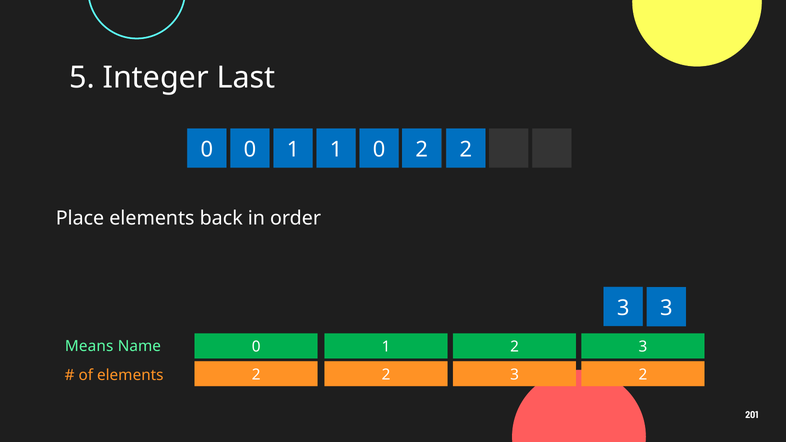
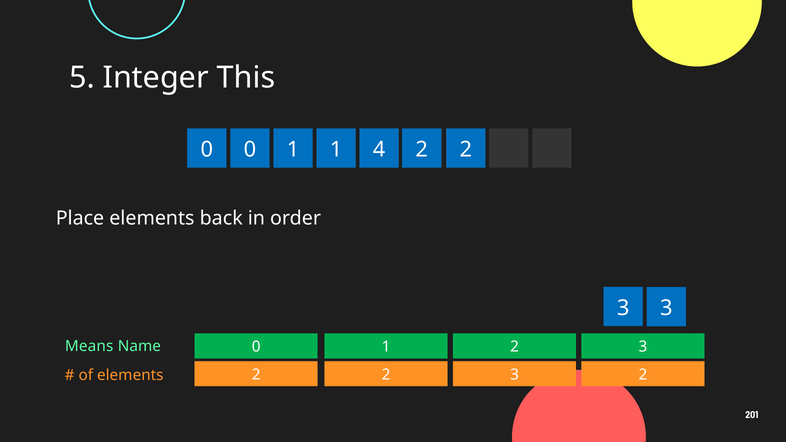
Last: Last -> This (246, 78)
0 0: 0 -> 4 (379, 150)
